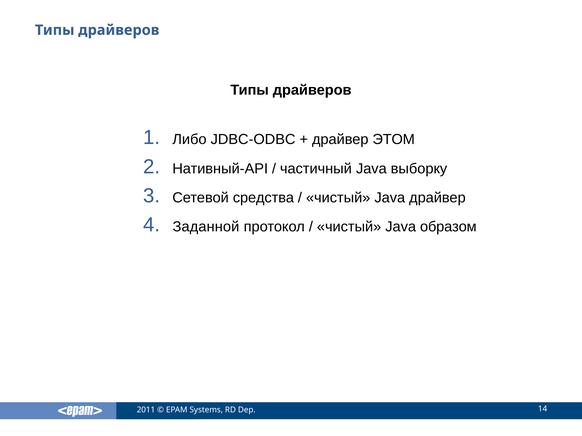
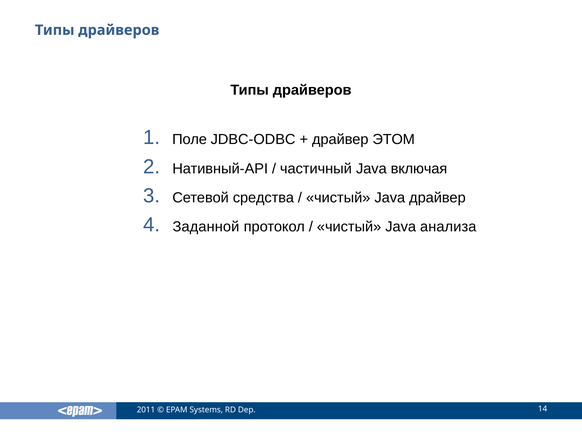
Либо: Либо -> Поле (190, 140)
выборку: выборку -> включая (419, 169)
образом: образом -> анализа (448, 227)
